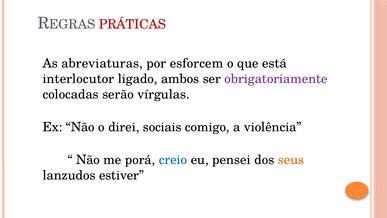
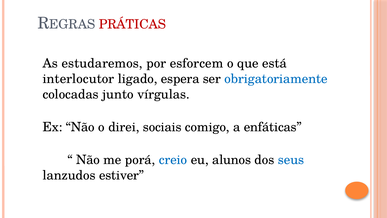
abreviaturas: abreviaturas -> estudaremos (102, 63)
ambos: ambos -> espera (180, 79)
obrigatoriamente colour: purple -> blue (276, 79)
serão: serão -> junto (118, 94)
violência: violência -> enfáticas (273, 127)
pensei: pensei -> alunos (232, 160)
seus colour: orange -> blue (291, 160)
